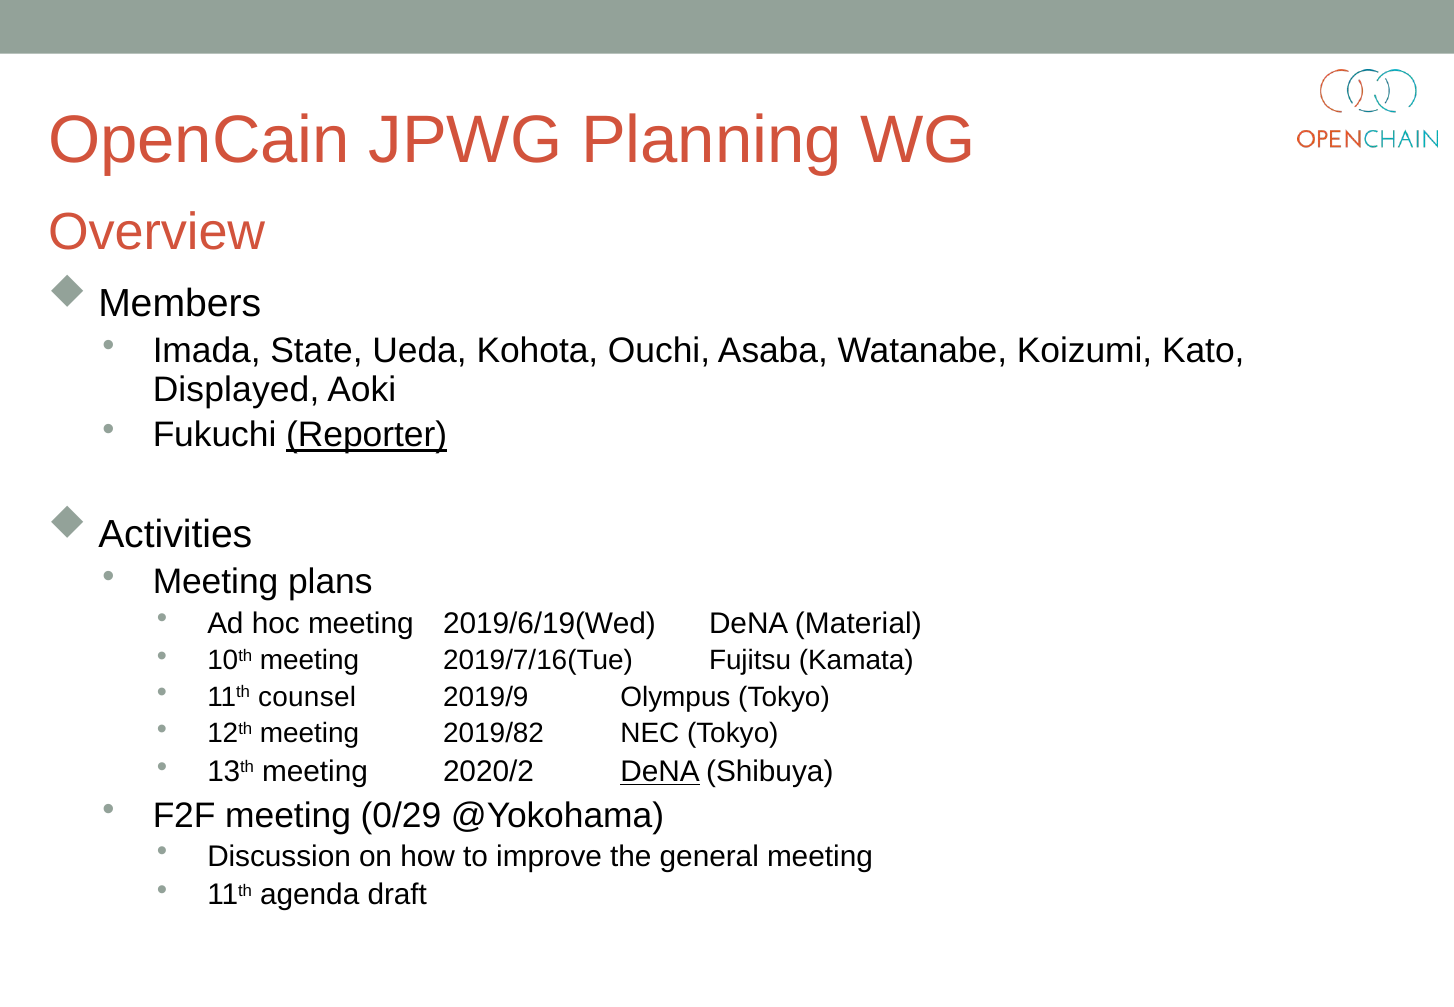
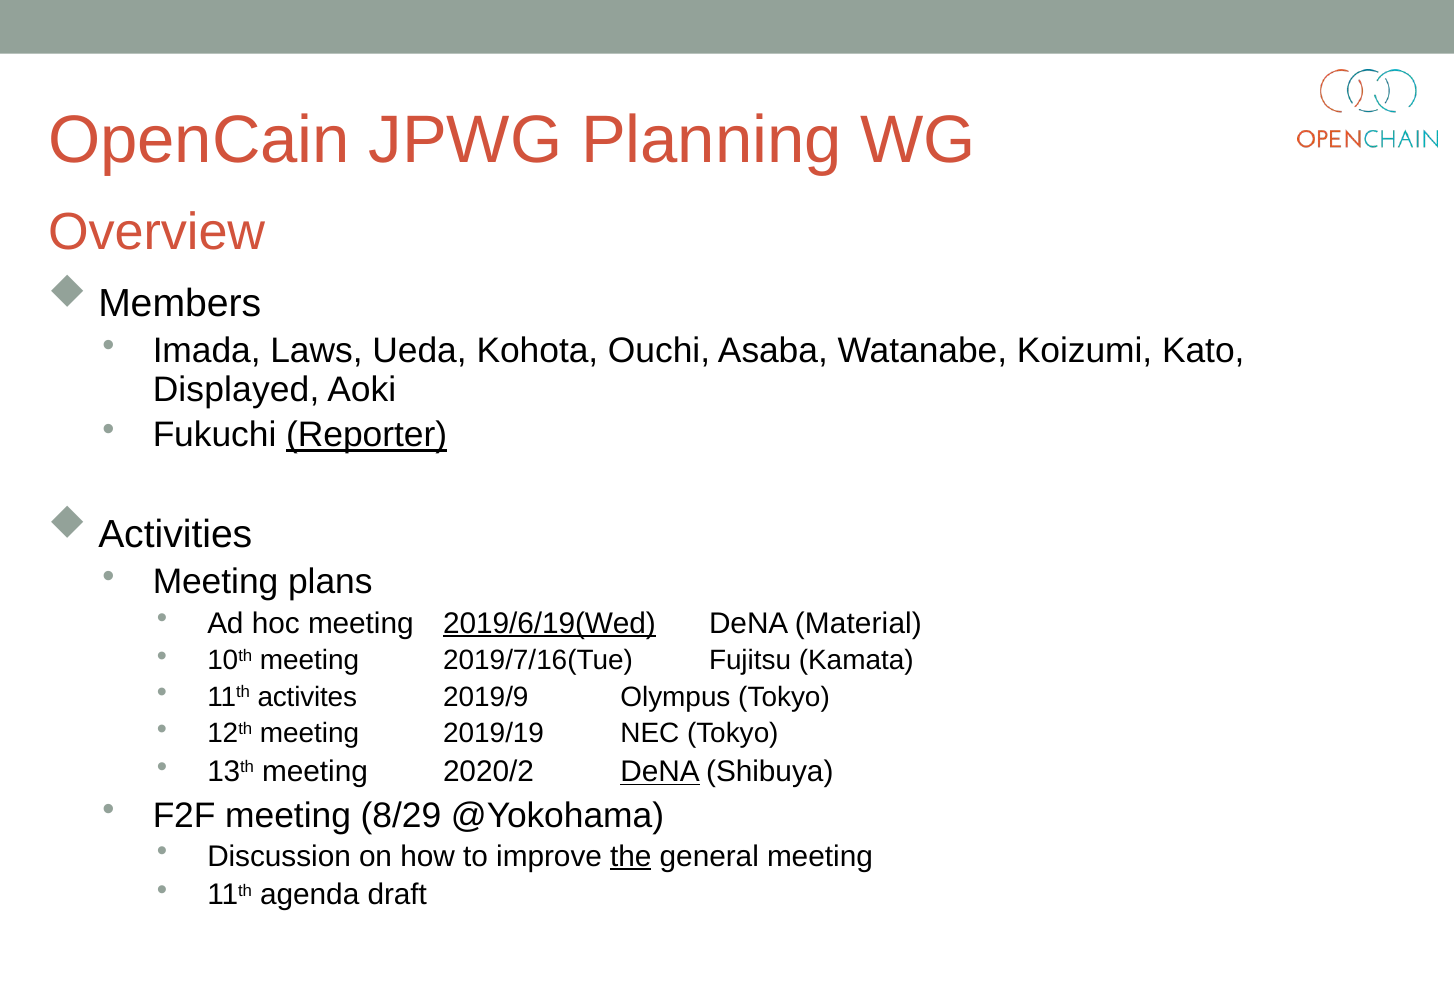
State: State -> Laws (316, 351)
2019/6/19(Wed underline: none -> present (550, 623)
counsel: counsel -> activites (307, 697)
2019/82: 2019/82 -> 2019/19 (494, 733)
0/29: 0/29 -> 8/29 (401, 815)
the underline: none -> present (631, 856)
